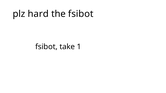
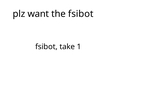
hard: hard -> want (38, 14)
